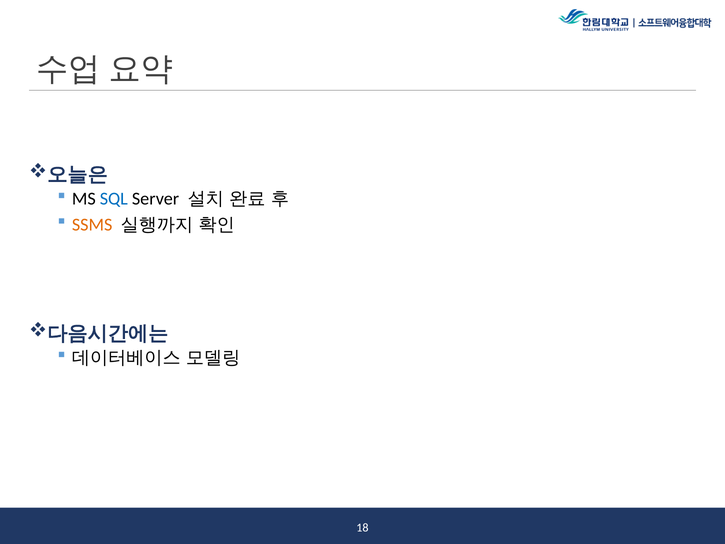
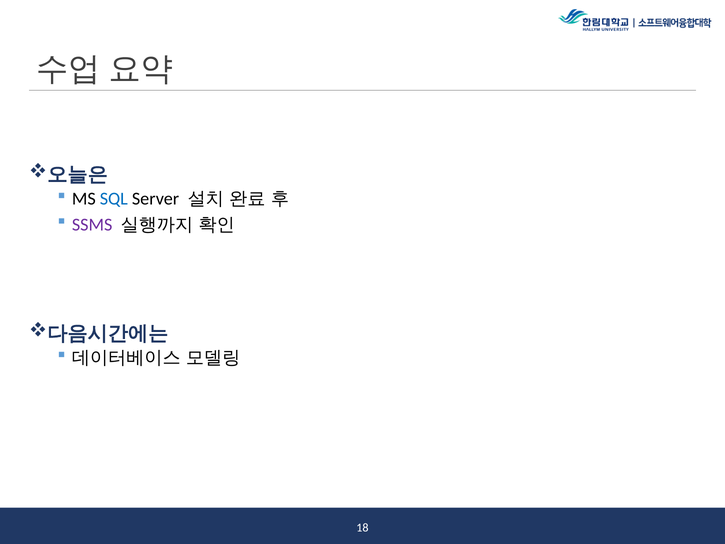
SSMS colour: orange -> purple (92, 225)
